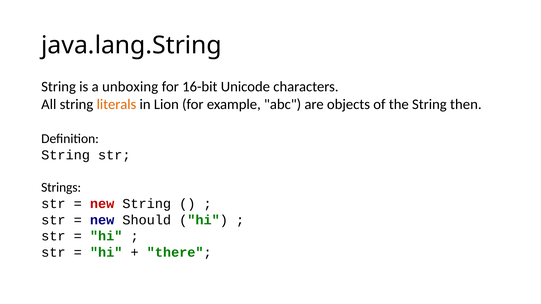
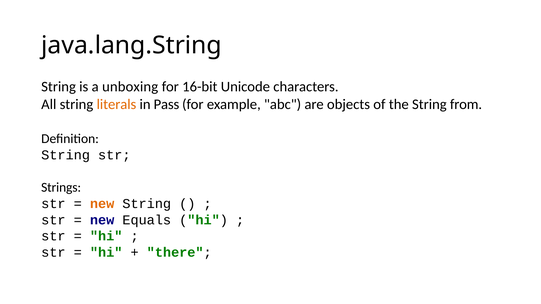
Lion: Lion -> Pass (166, 105)
then: then -> from (466, 105)
new colour: red -> orange (102, 204)
Should: Should -> Equals (147, 220)
